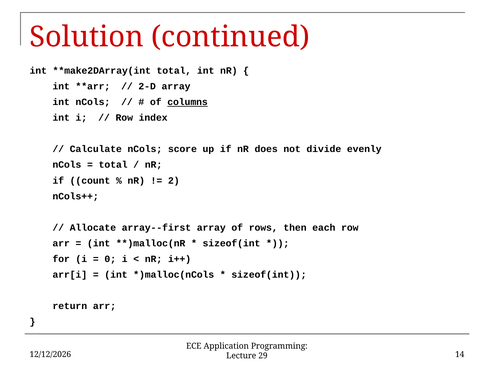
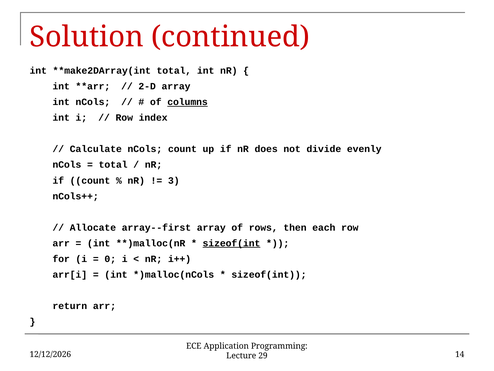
nCols score: score -> count (182, 149)
2: 2 -> 3 (174, 180)
sizeof(int underline: none -> present (231, 243)
